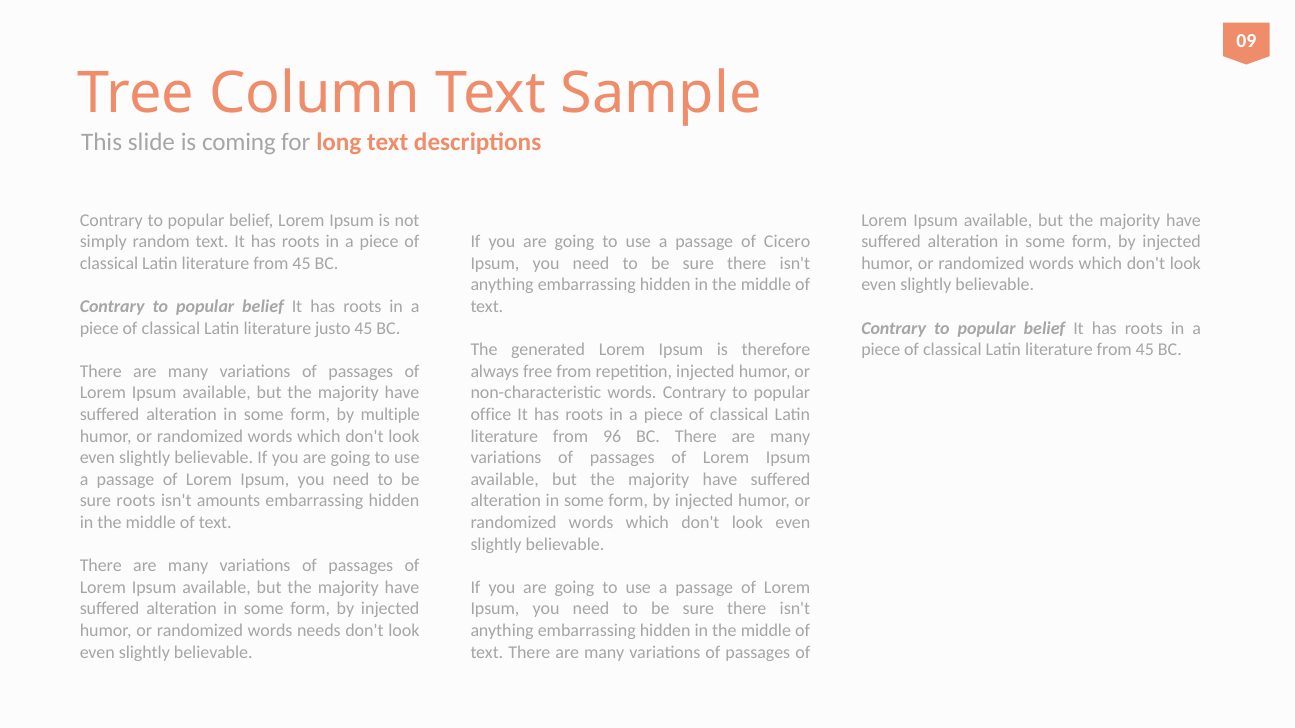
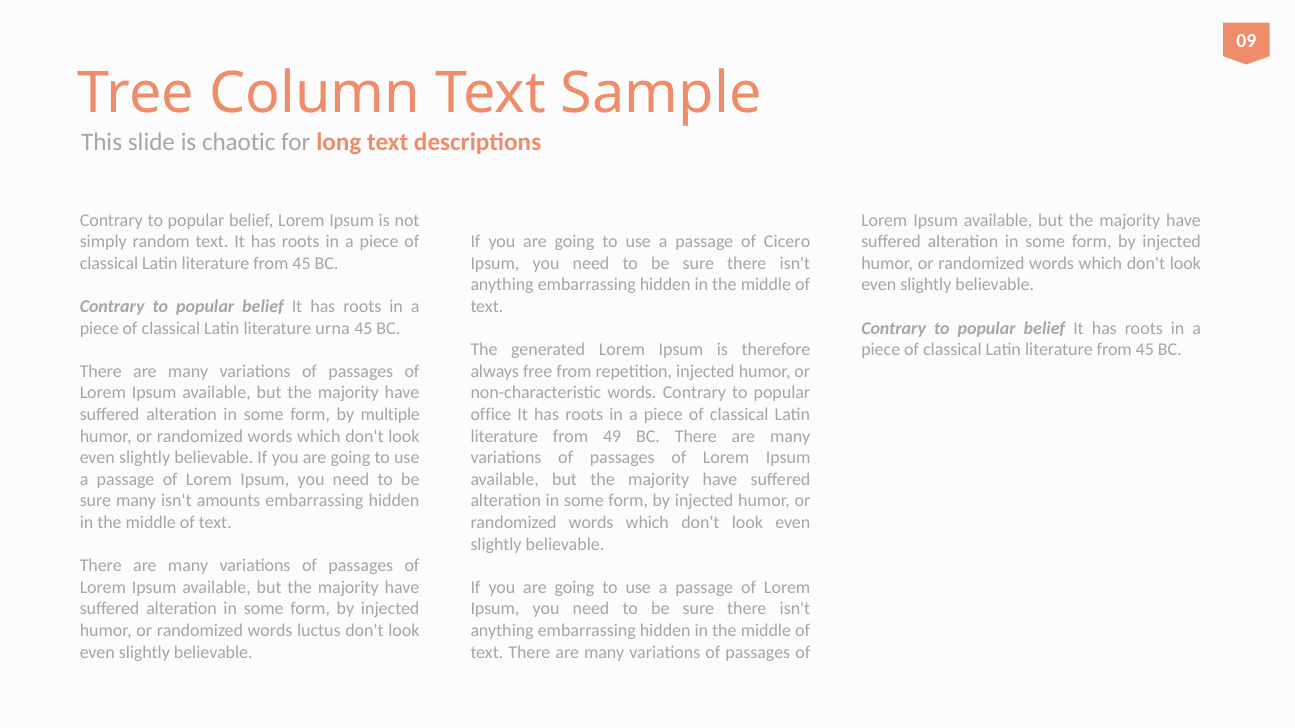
coming: coming -> chaotic (239, 142)
justo: justo -> urna (333, 328)
96: 96 -> 49 (612, 436)
sure roots: roots -> many (136, 501)
needs: needs -> luctus (319, 631)
